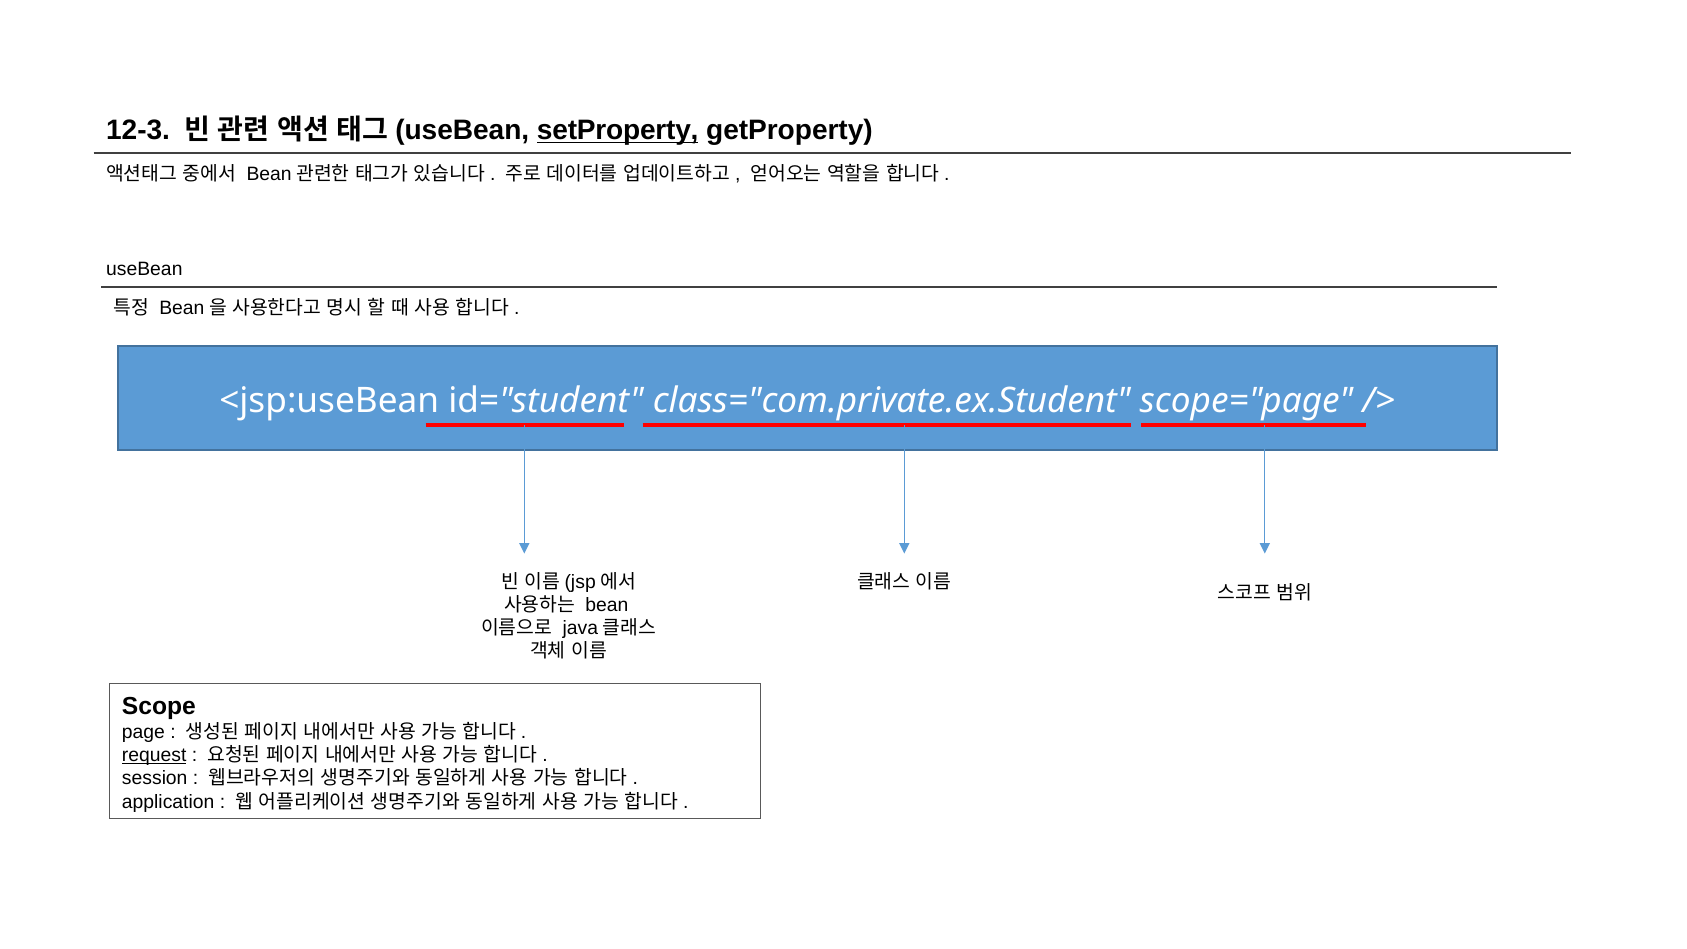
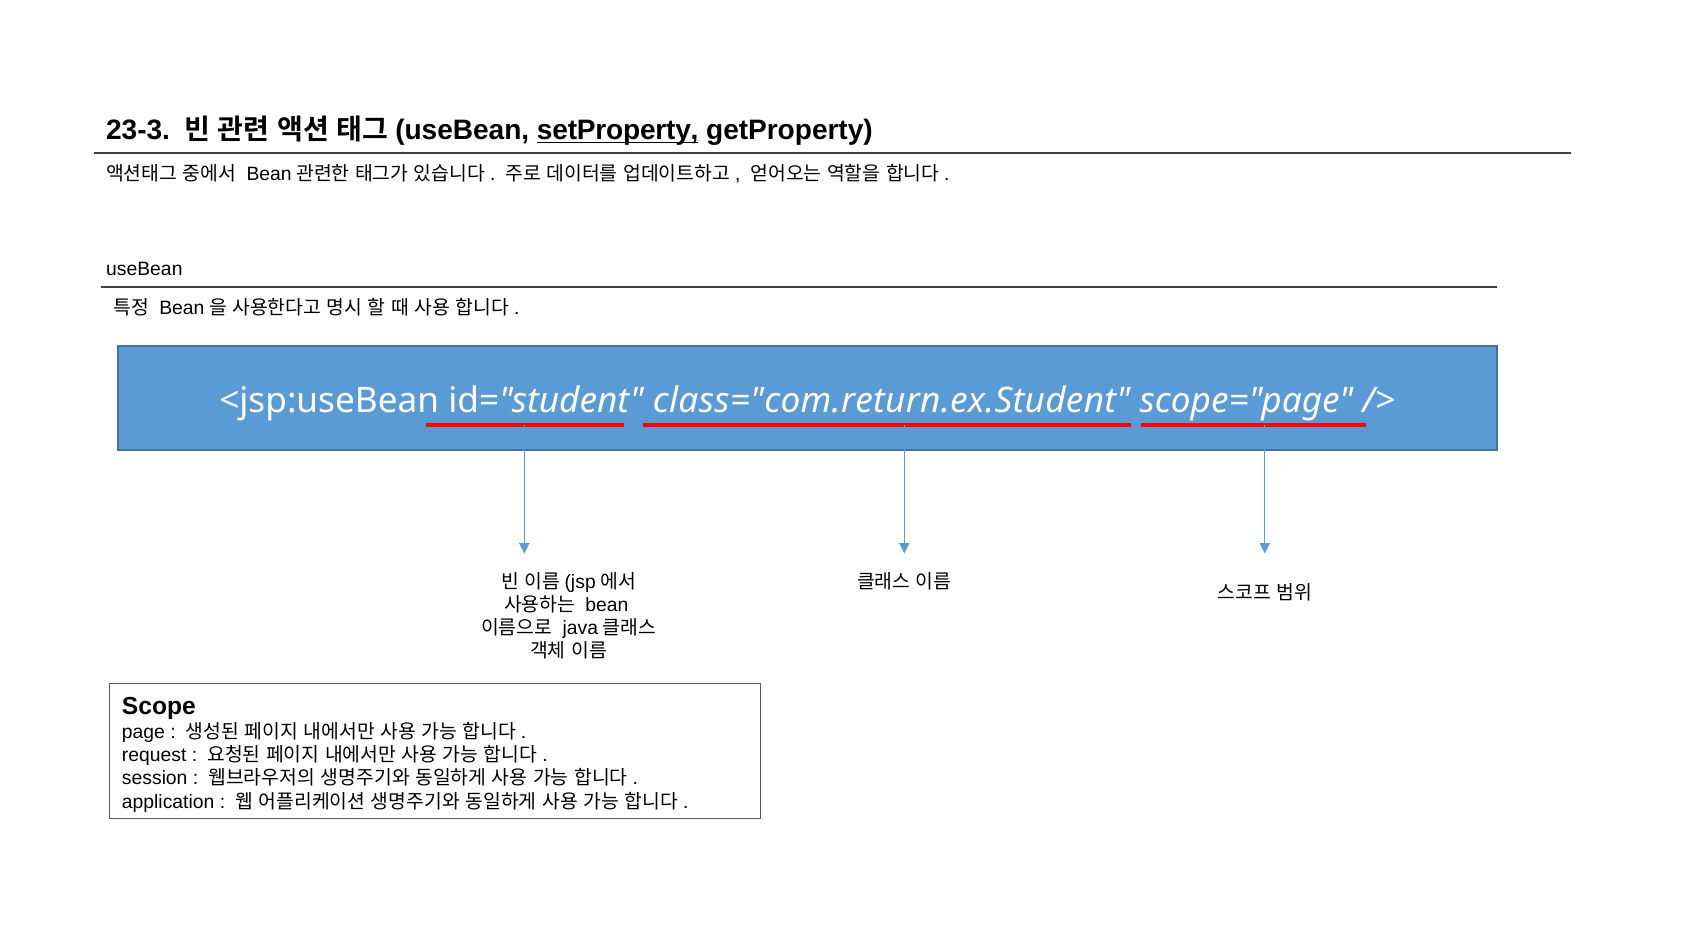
12-3: 12-3 -> 23-3 (138, 130)
class="com.private.ex.Student: class="com.private.ex.Student -> class="com.return.ex.Student (892, 401)
request underline: present -> none (154, 755)
